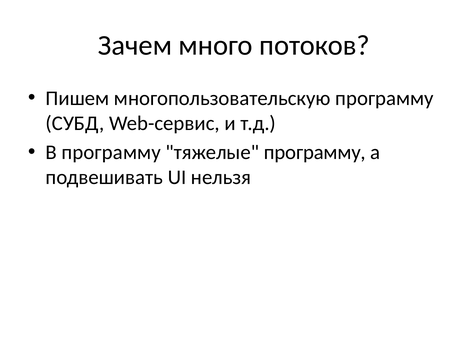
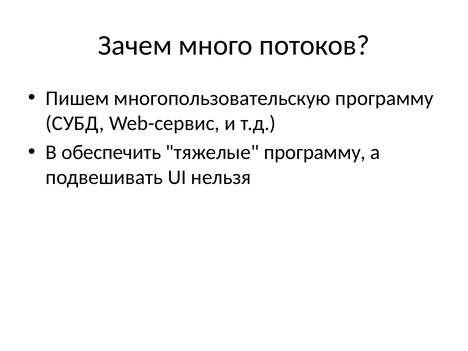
В программу: программу -> обеспечить (111, 152)
